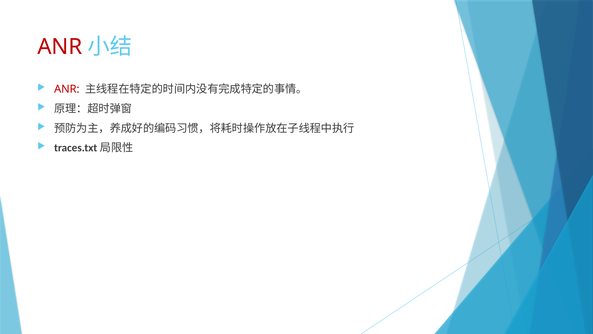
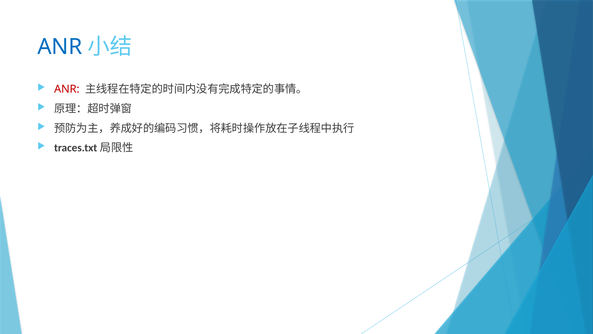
ANR colour: red -> blue (60, 47)
